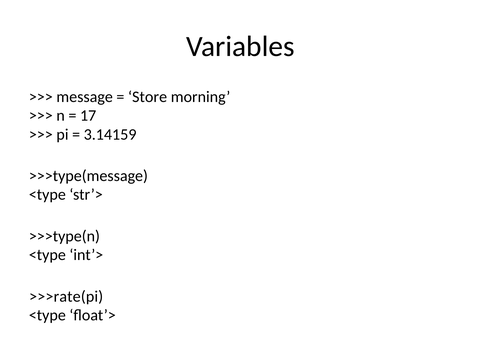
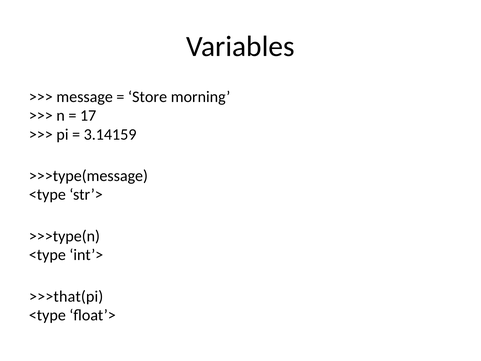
>>>rate(pi: >>>rate(pi -> >>>that(pi (66, 296)
